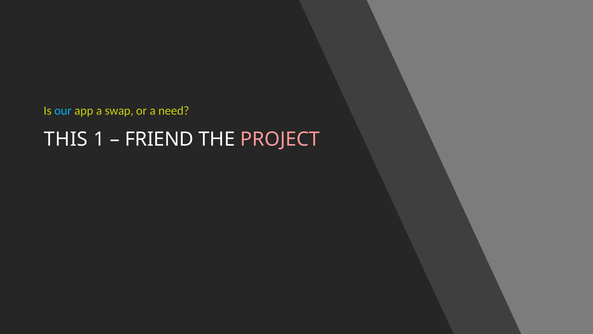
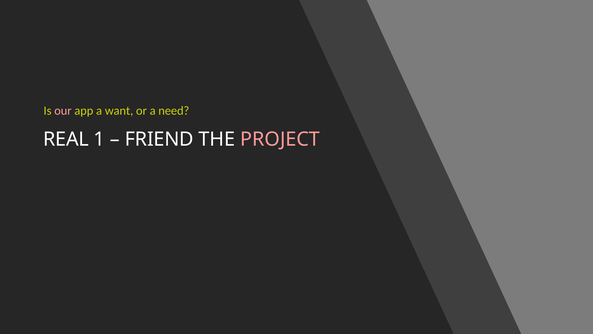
our colour: light blue -> pink (63, 110)
swap: swap -> want (119, 110)
THIS: THIS -> REAL (66, 139)
